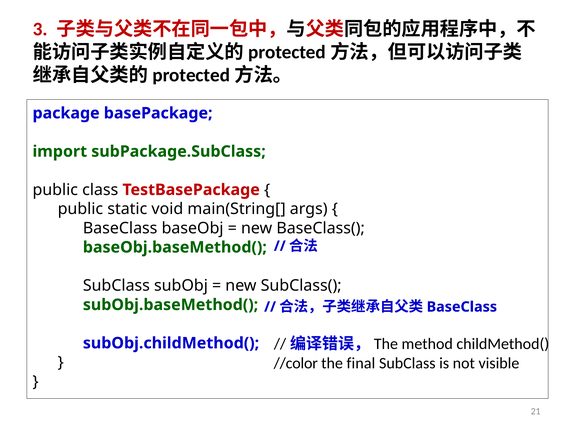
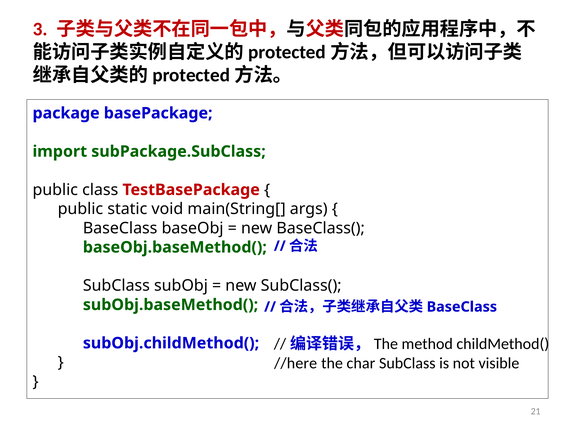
//color: //color -> //here (296, 363)
final: final -> char (361, 363)
